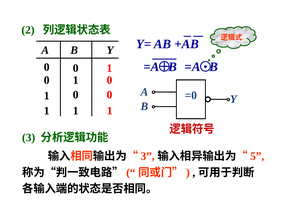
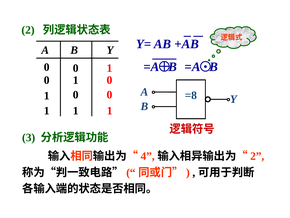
=0: =0 -> =8 (191, 95)
3: 3 -> 4 (148, 156)
5: 5 -> 2 (257, 156)
